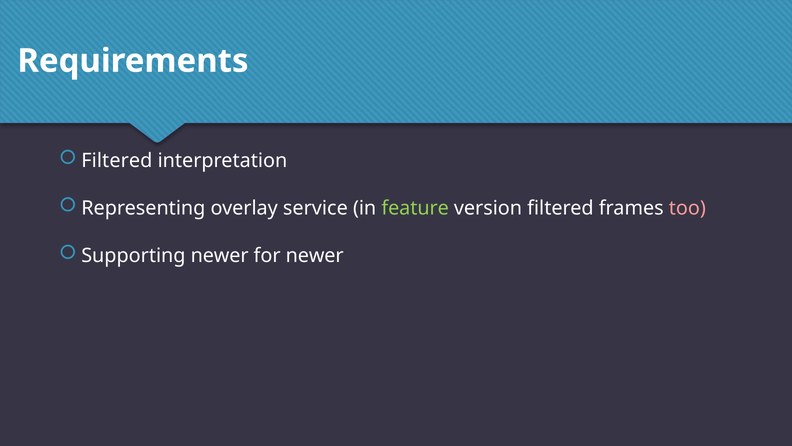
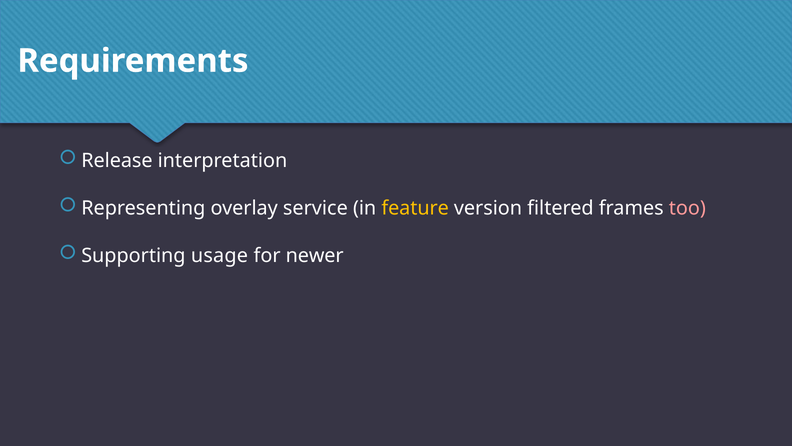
Filtered: Filtered -> Release (117, 161)
feature colour: light green -> yellow (415, 208)
Supporting newer: newer -> usage (219, 256)
